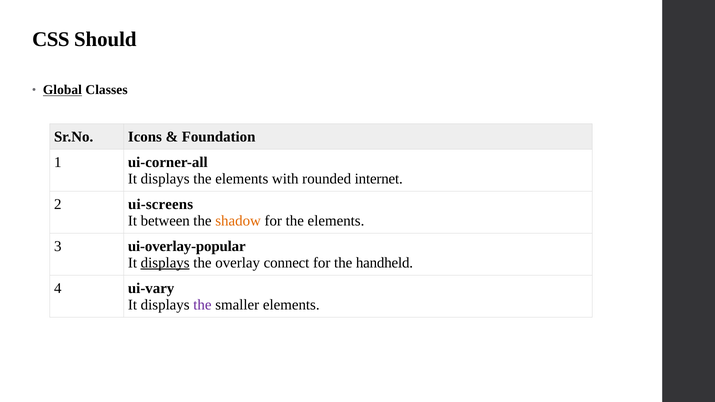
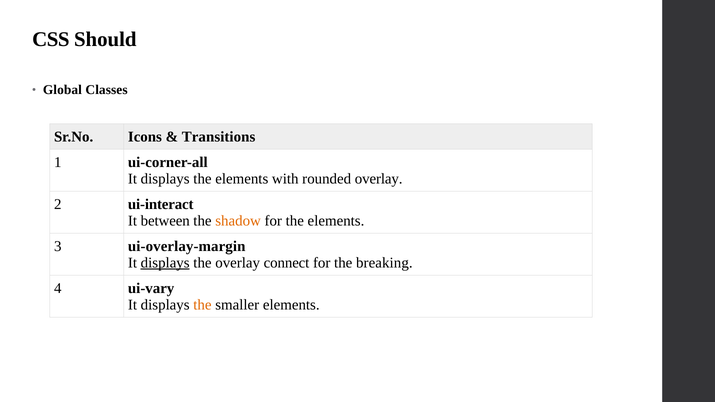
Global underline: present -> none (62, 90)
Foundation: Foundation -> Transitions (219, 137)
rounded internet: internet -> overlay (379, 179)
ui-screens: ui-screens -> ui-interact (161, 204)
ui-overlay-popular: ui-overlay-popular -> ui-overlay-margin (187, 246)
handheld: handheld -> breaking (384, 263)
the colour: purple -> orange (202, 305)
